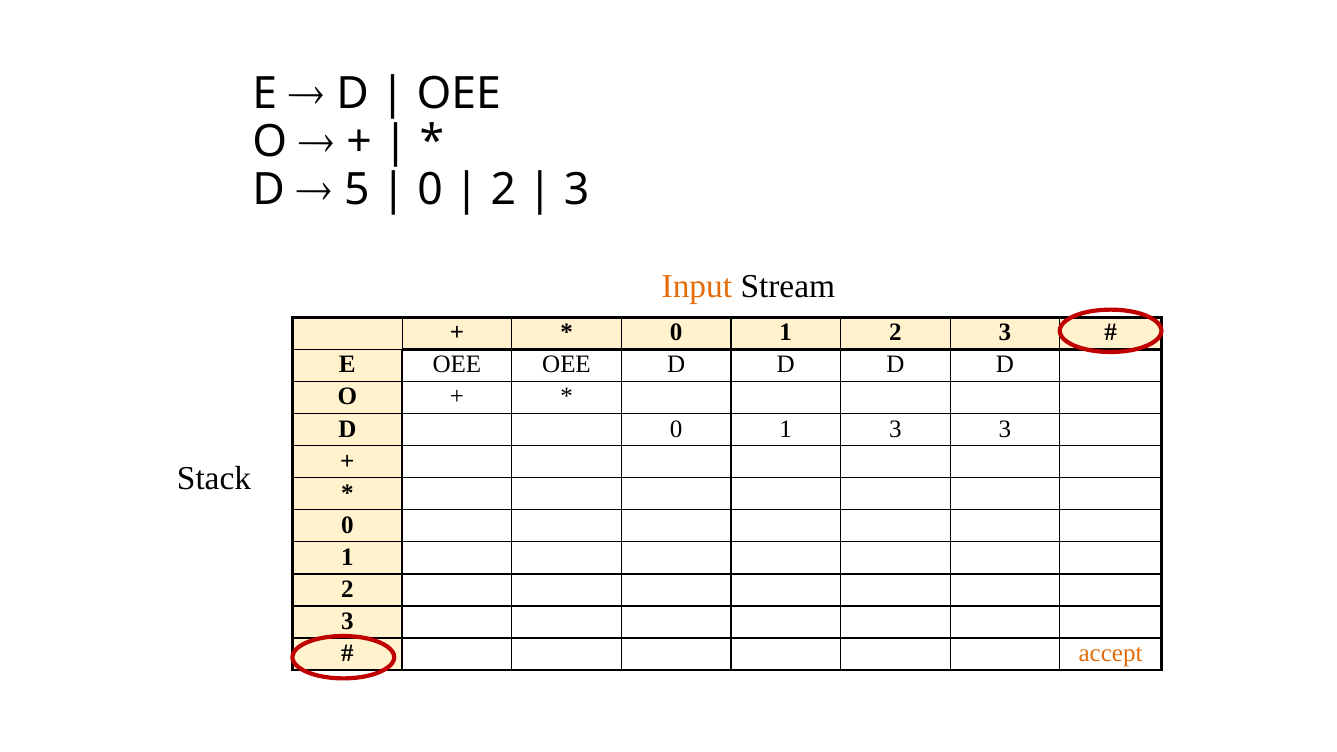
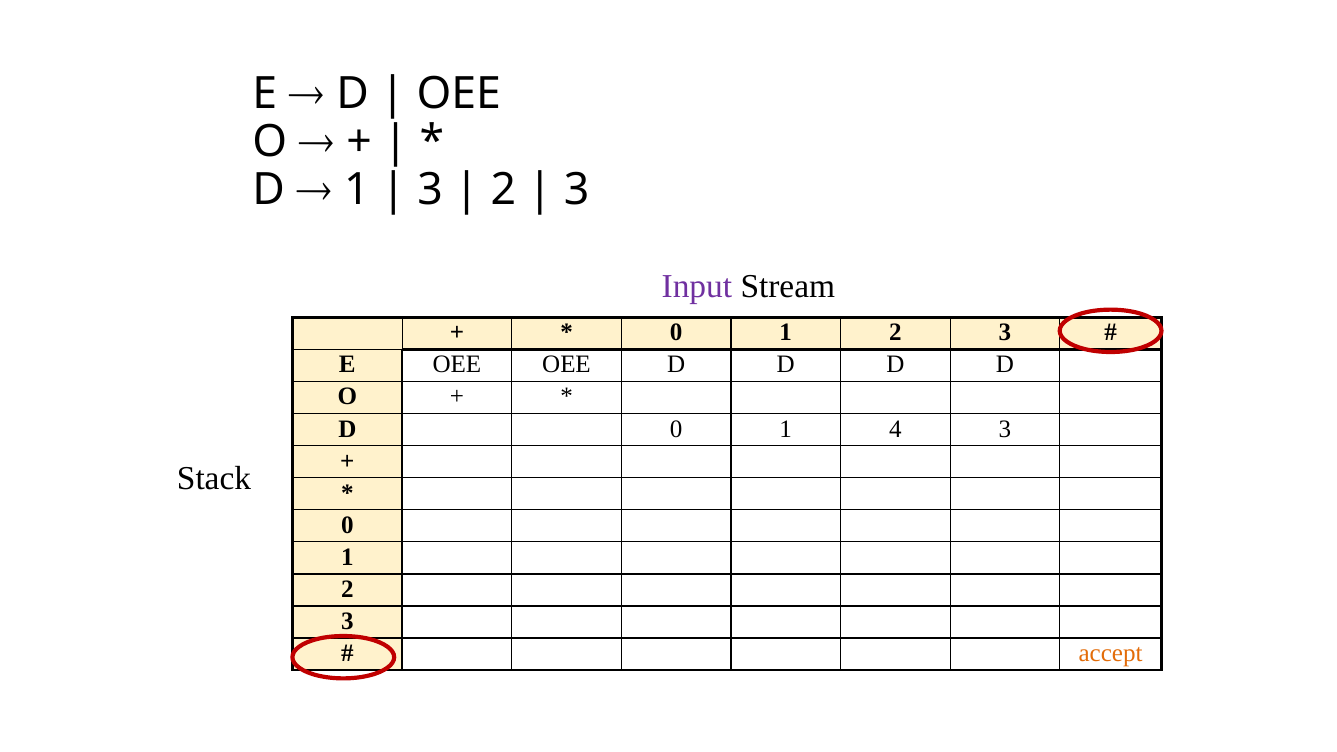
5: 5 -> 1 (357, 190)
0: 0 -> 3 (430, 190)
Input colour: orange -> purple (697, 286)
1 3: 3 -> 4 (895, 429)
